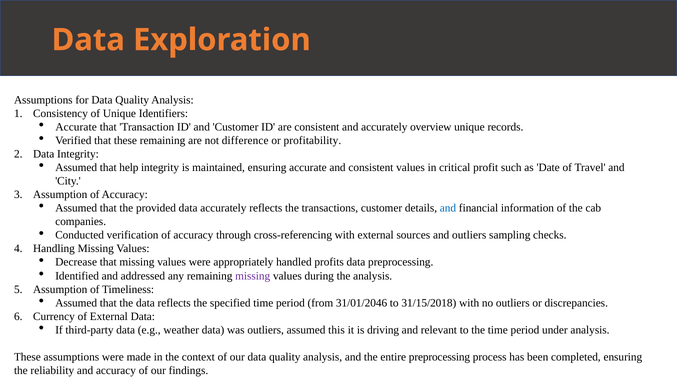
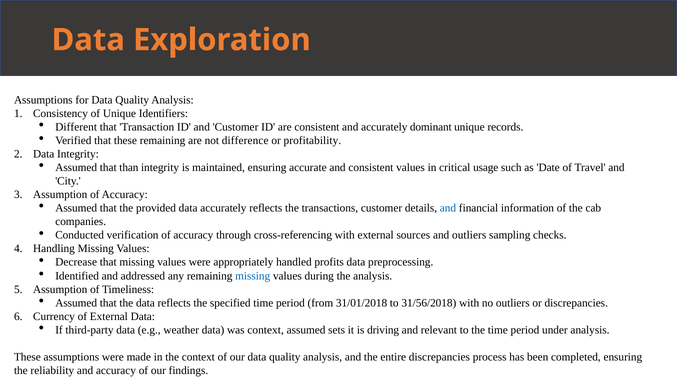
Accurate: Accurate -> Different (76, 127)
overview: overview -> dominant (431, 127)
help: help -> than (129, 167)
profit: profit -> usage (486, 167)
missing colour: purple -> blue (253, 276)
31/01/2046: 31/01/2046 -> 31/01/2018 (362, 303)
31/15/2018: 31/15/2018 -> 31/56/2018 (429, 303)
was outliers: outliers -> context (266, 330)
this: this -> sets (337, 330)
entire preprocessing: preprocessing -> discrepancies (439, 357)
